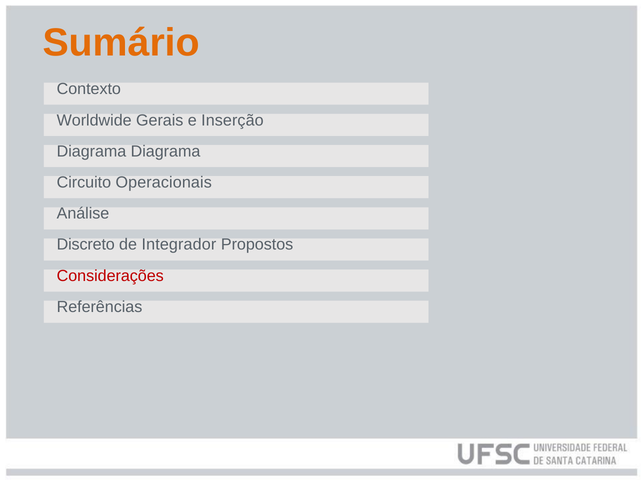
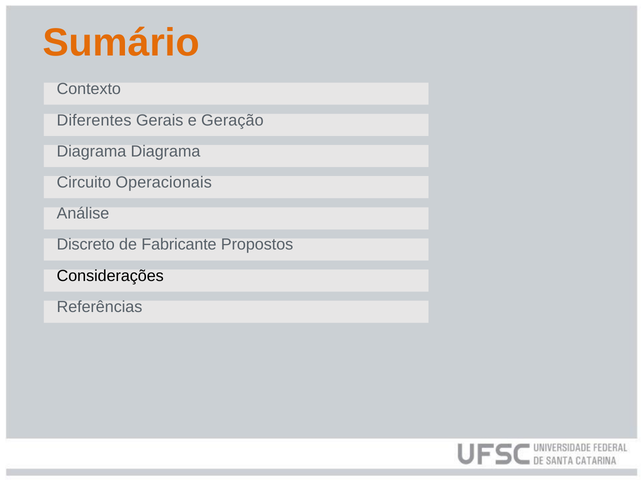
Worldwide: Worldwide -> Diferentes (94, 120)
Inserção: Inserção -> Geração (232, 120)
Integrador: Integrador -> Fabricante (179, 245)
Considerações colour: red -> black (110, 276)
